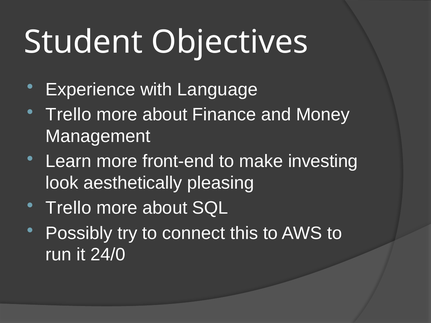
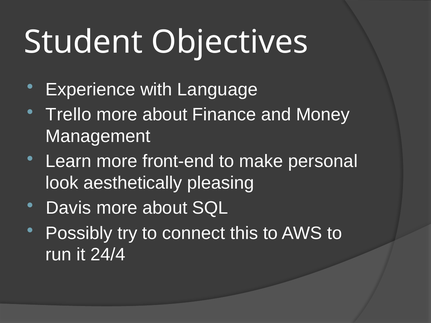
investing: investing -> personal (323, 161)
Trello: Trello -> Davis (68, 208)
24/0: 24/0 -> 24/4 (108, 255)
